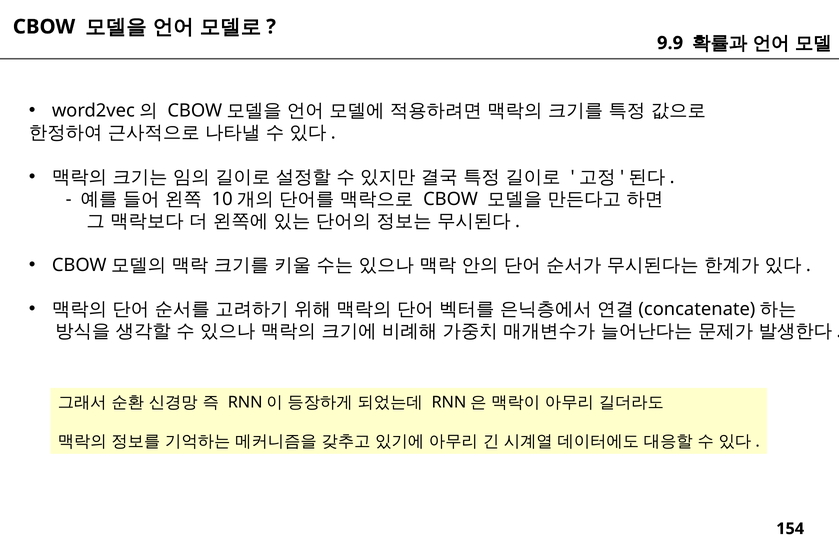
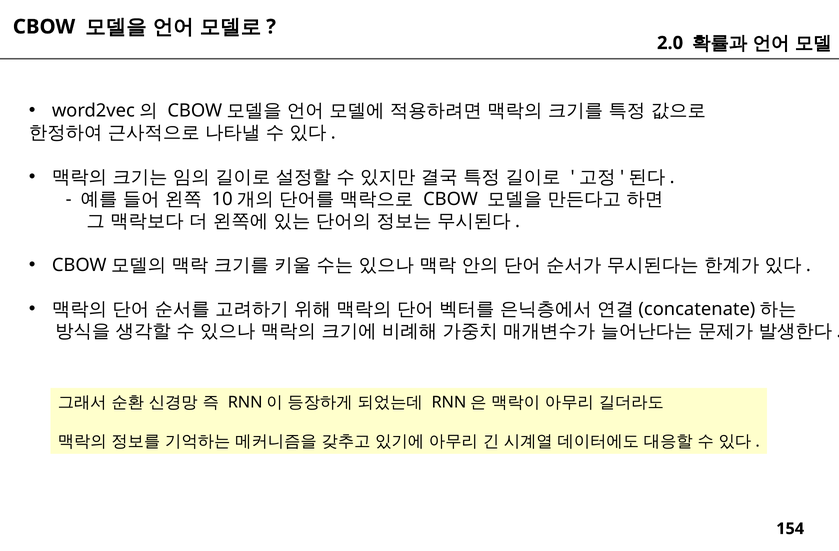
9.9: 9.9 -> 2.0 (670, 43)
